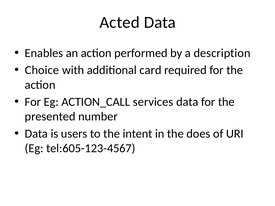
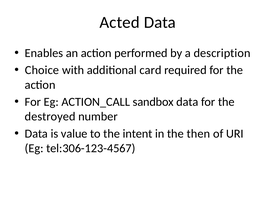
services: services -> sandbox (153, 102)
presented: presented -> destroyed (50, 117)
users: users -> value (74, 134)
does: does -> then (198, 134)
tel:605-123-4567: tel:605-123-4567 -> tel:306-123-4567 (91, 148)
